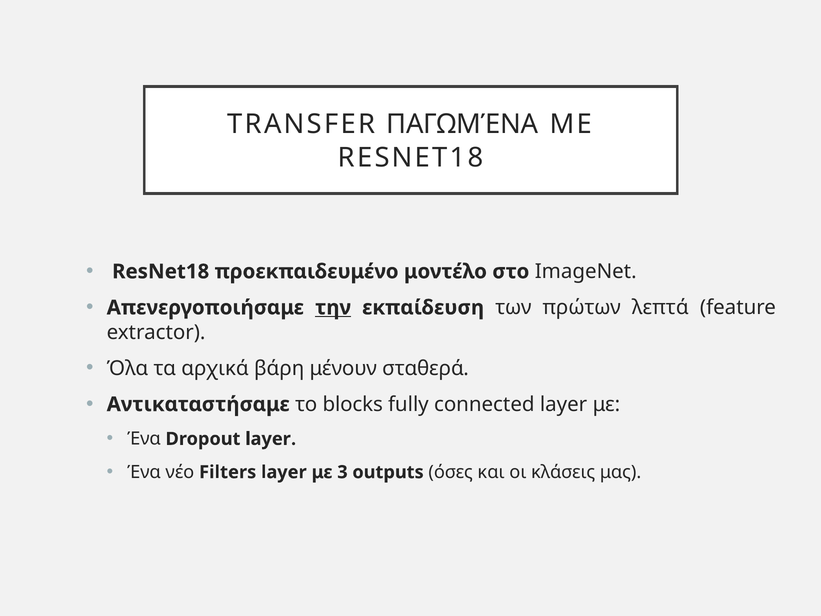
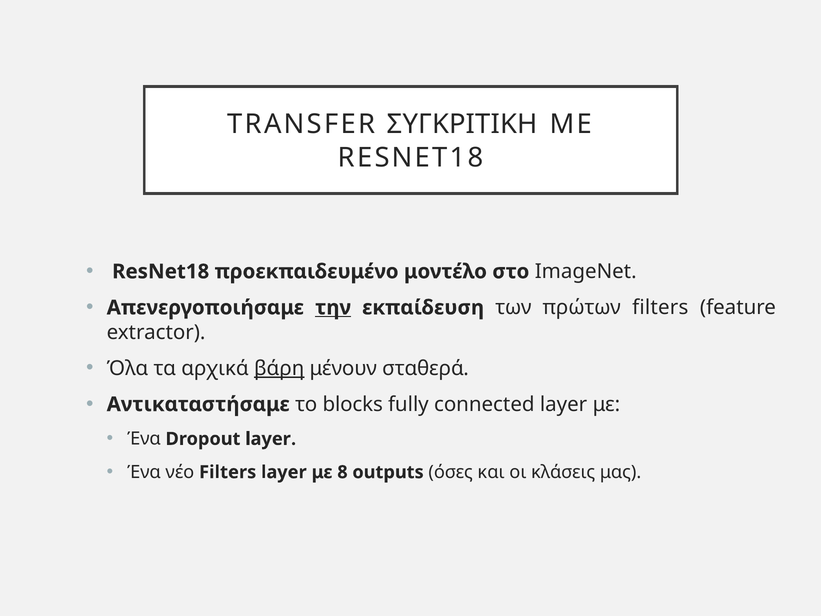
ΠΑΓΩΜΈΝΑ: ΠΑΓΩΜΈΝΑ -> ΣΥΓΚΡΙΤΙΚΗ (462, 124)
πρώτων λεπτά: λεπτά -> filters (660, 308)
βάρη underline: none -> present (279, 368)
3: 3 -> 8 (342, 472)
